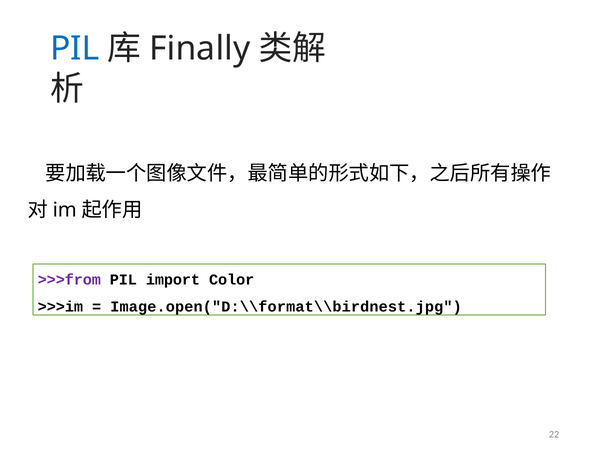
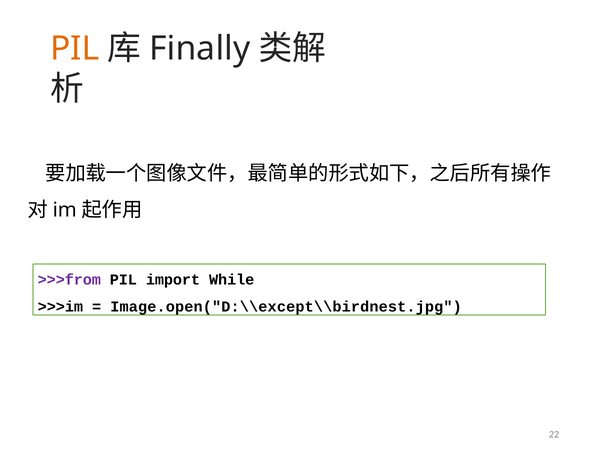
PIL colour: blue -> orange (75, 49)
Color: Color -> While (232, 280)
Image.open("D:\\format\\birdnest.jpg: Image.open("D:\\format\\birdnest.jpg -> Image.open("D:\\except\\birdnest.jpg (286, 307)
